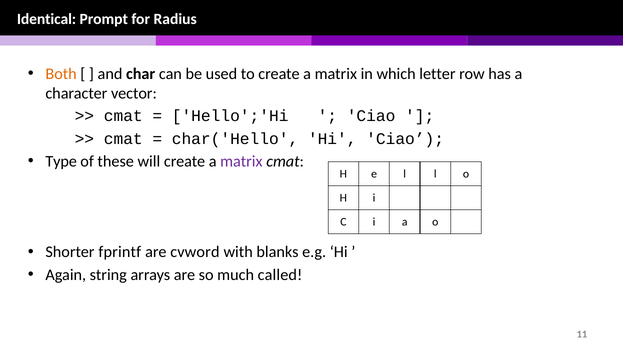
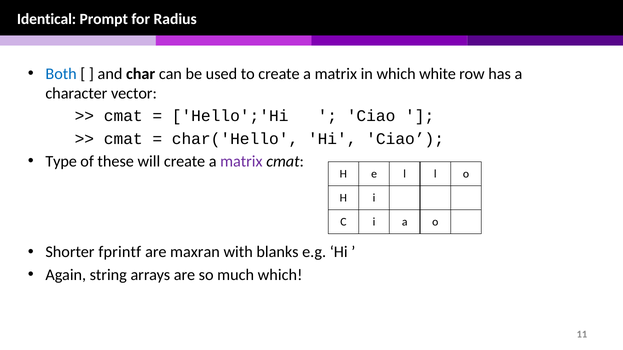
Both colour: orange -> blue (61, 74)
letter: letter -> white (438, 74)
cvword: cvword -> maxran (195, 252)
much called: called -> which (280, 275)
